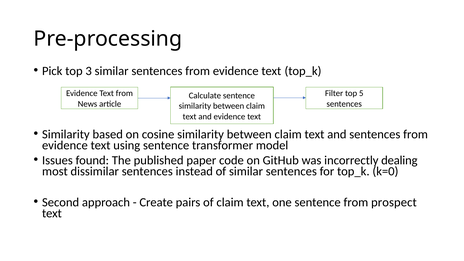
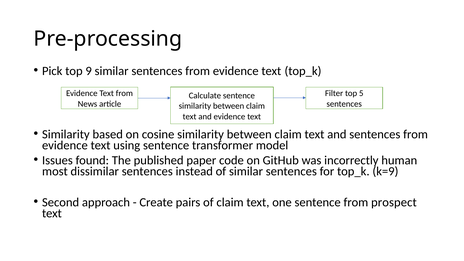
3: 3 -> 9 (89, 71)
dealing: dealing -> human (399, 160)
k=0: k=0 -> k=9 (385, 171)
